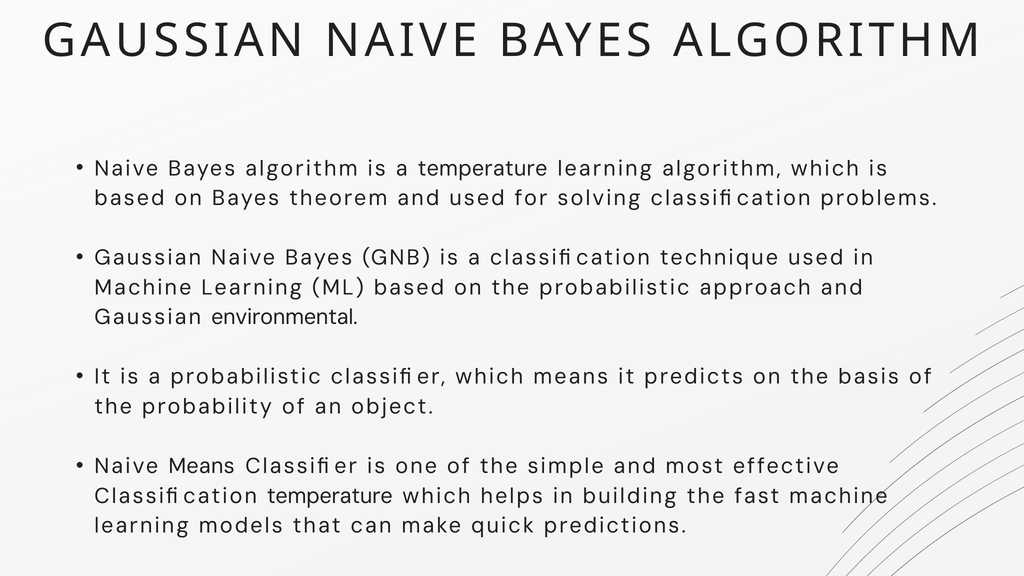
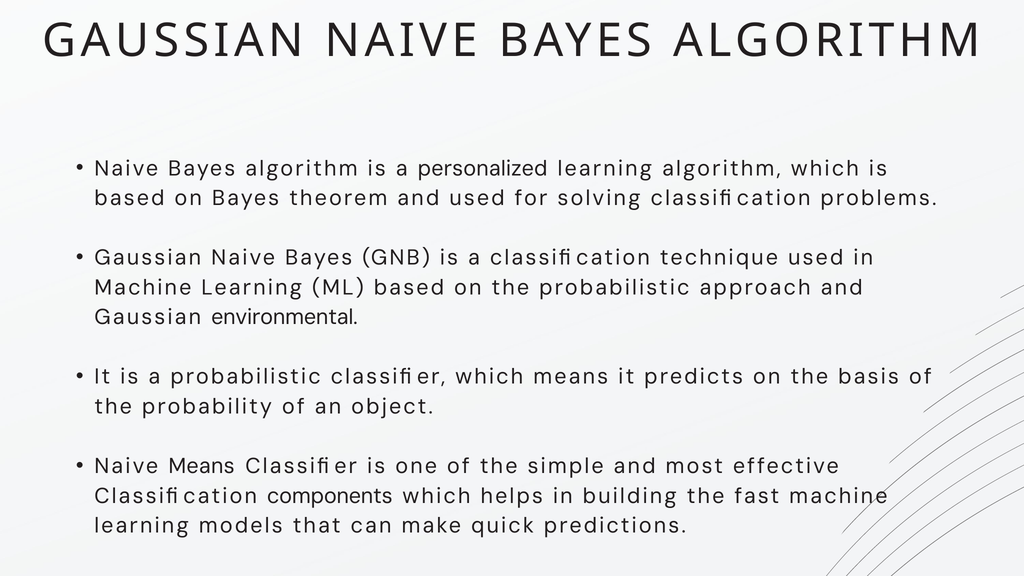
a temperature: temperature -> personalized (483, 168)
Classification temperature: temperature -> components (330, 496)
